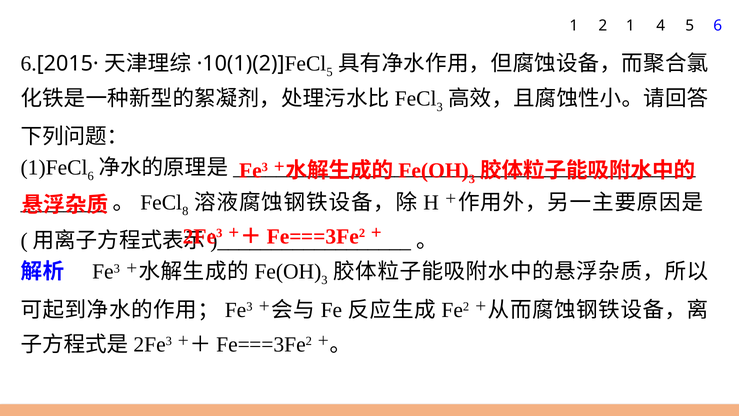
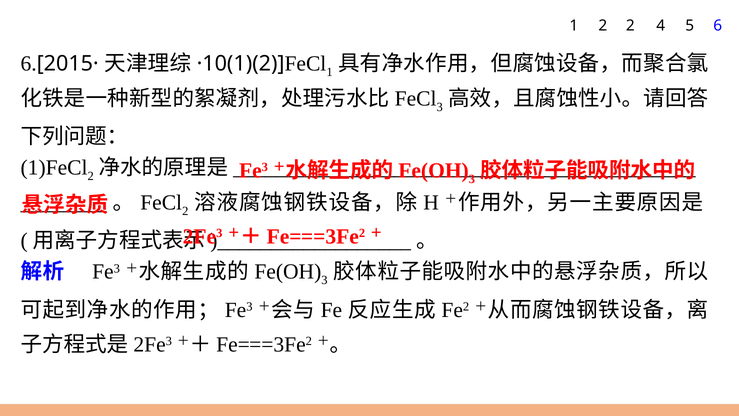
2 1: 1 -> 2 (630, 26)
5: 5 -> 1 (329, 72)
6: 6 -> 2 (91, 176)
8: 8 -> 2 (185, 211)
